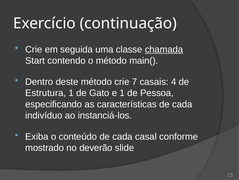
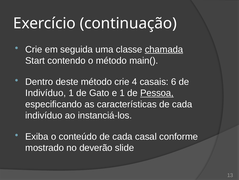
7: 7 -> 4 (135, 82)
4: 4 -> 6 (174, 82)
Estrutura: Estrutura -> Indivíduo (46, 93)
Pessoa underline: none -> present (157, 93)
